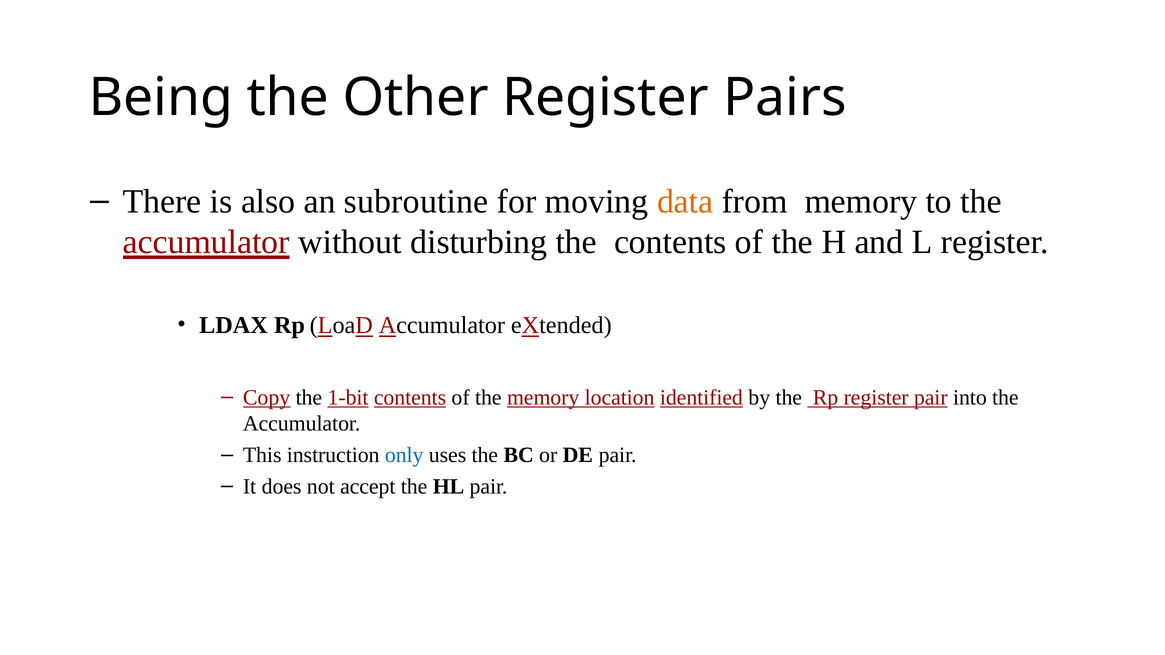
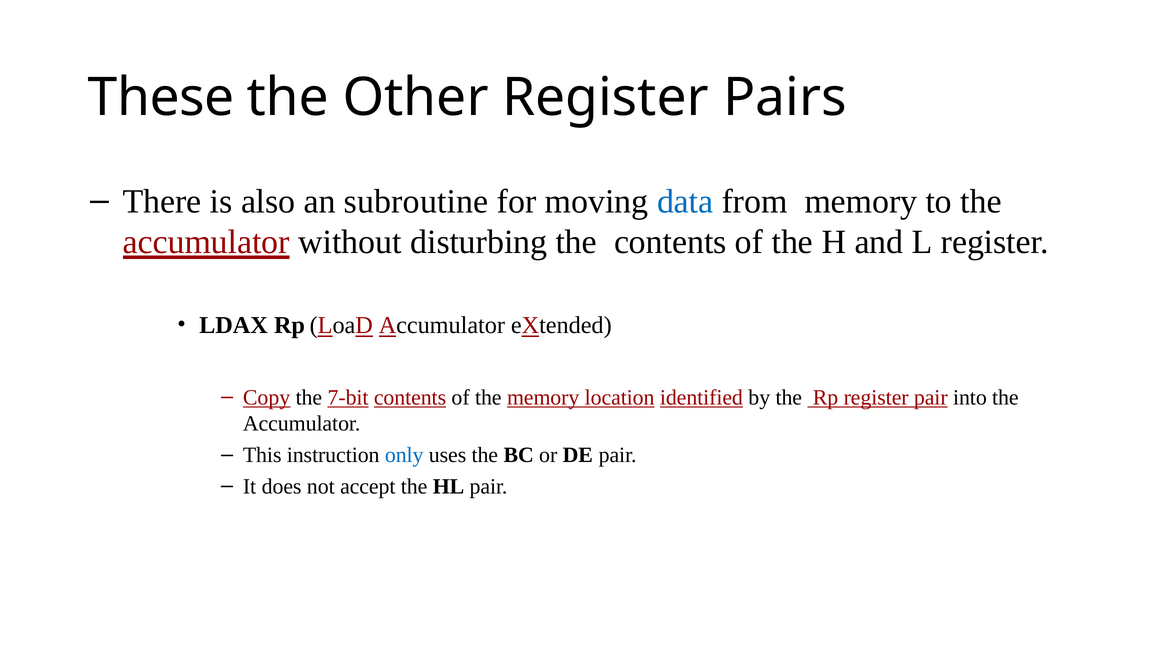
Being: Being -> These (161, 98)
data colour: orange -> blue (685, 202)
1-bit: 1-bit -> 7-bit (348, 398)
